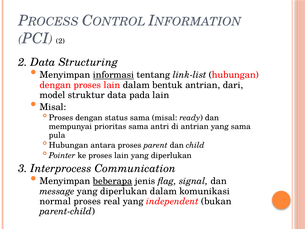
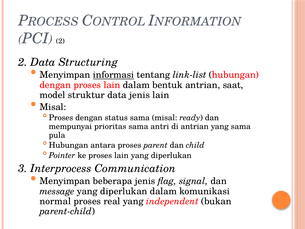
dari: dari -> saat (233, 85)
data pada: pada -> jenis (140, 95)
beberapa underline: present -> none (113, 181)
